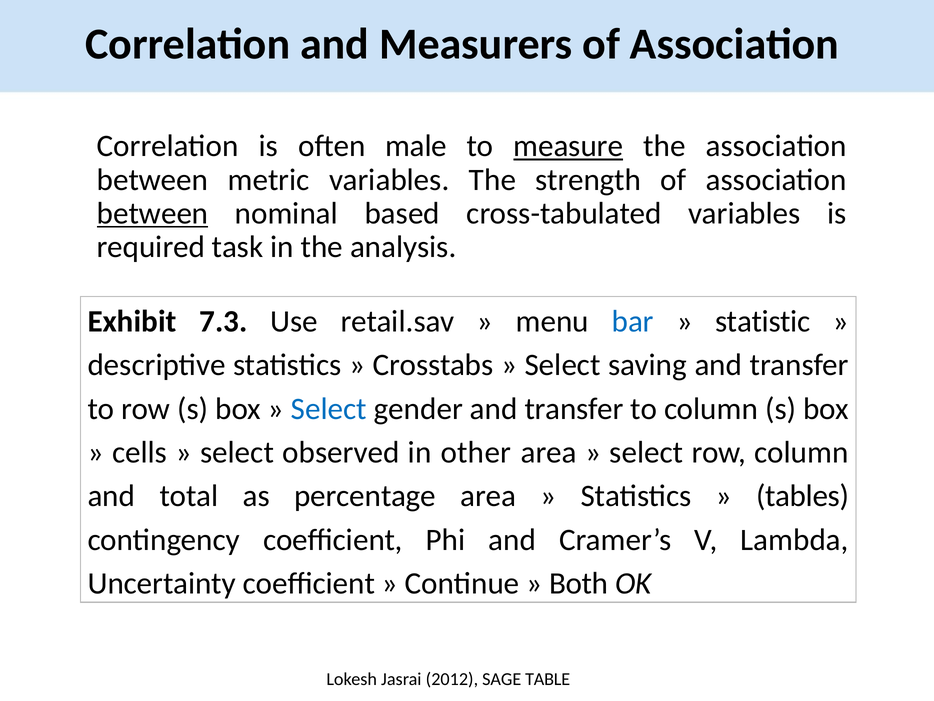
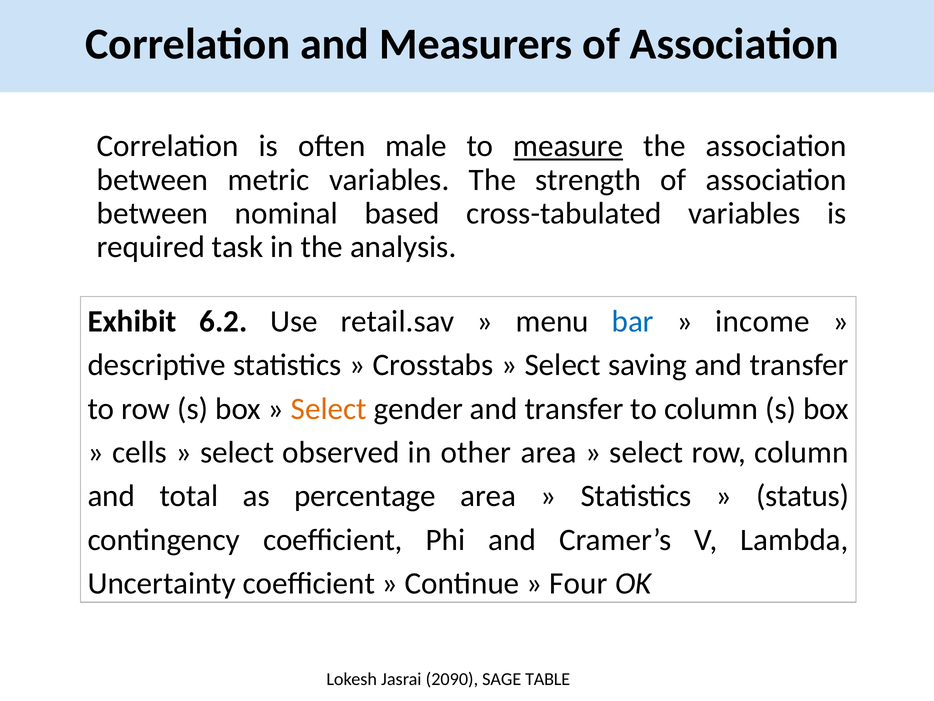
between underline: present -> none (153, 213)
7.3: 7.3 -> 6.2 (223, 321)
statistic: statistic -> income (762, 321)
Select colour: blue -> orange (329, 409)
tables: tables -> status (803, 496)
Both: Both -> Four (578, 583)
2012: 2012 -> 2090 (452, 679)
